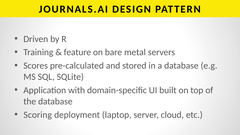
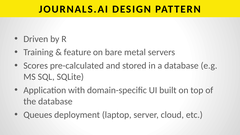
Scoring: Scoring -> Queues (38, 115)
